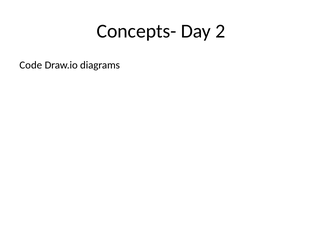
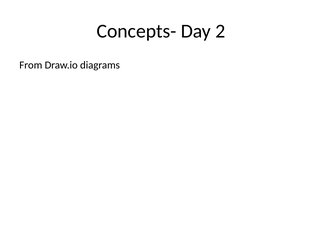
Code: Code -> From (31, 65)
